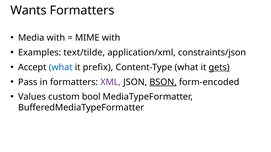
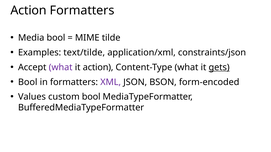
Wants: Wants -> Action (29, 11)
Media with: with -> bool (56, 38)
MIME with: with -> tilde (111, 38)
what colour: blue -> purple (61, 67)
it prefix: prefix -> action (98, 67)
Pass: Pass -> Bool (28, 82)
BSON underline: present -> none (163, 82)
